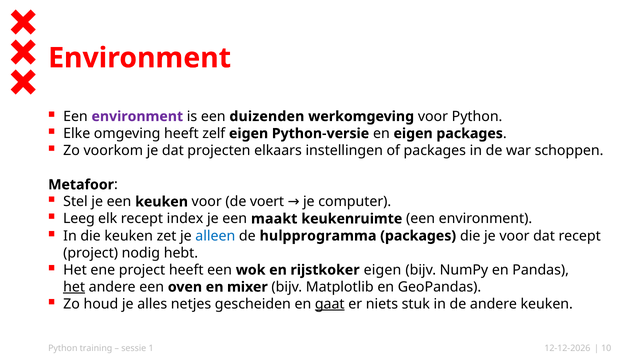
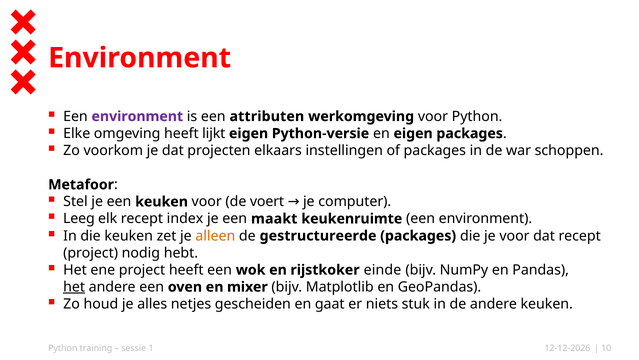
duizenden: duizenden -> attributen (267, 116)
zelf: zelf -> lijkt (214, 133)
alleen colour: blue -> orange (215, 235)
hulpprogramma: hulpprogramma -> gestructureerde (318, 235)
rijstkoker eigen: eigen -> einde (383, 270)
gaat underline: present -> none (330, 304)
